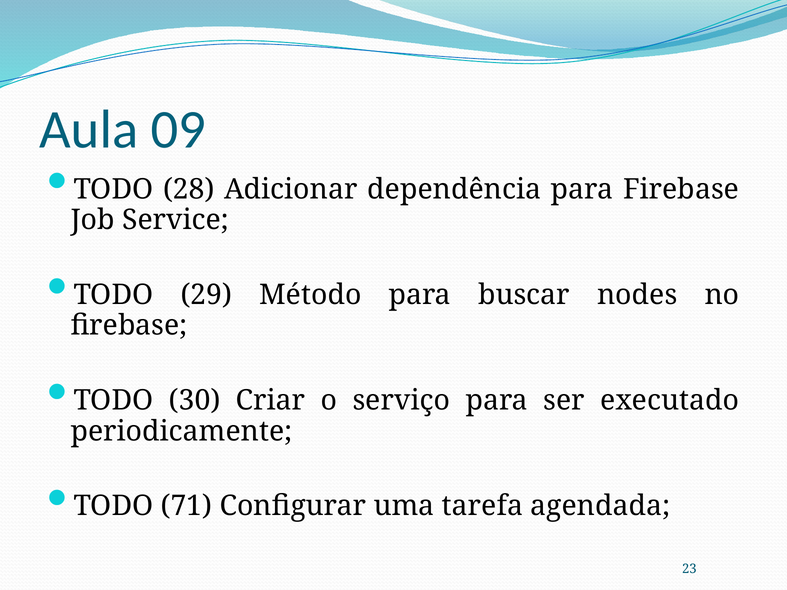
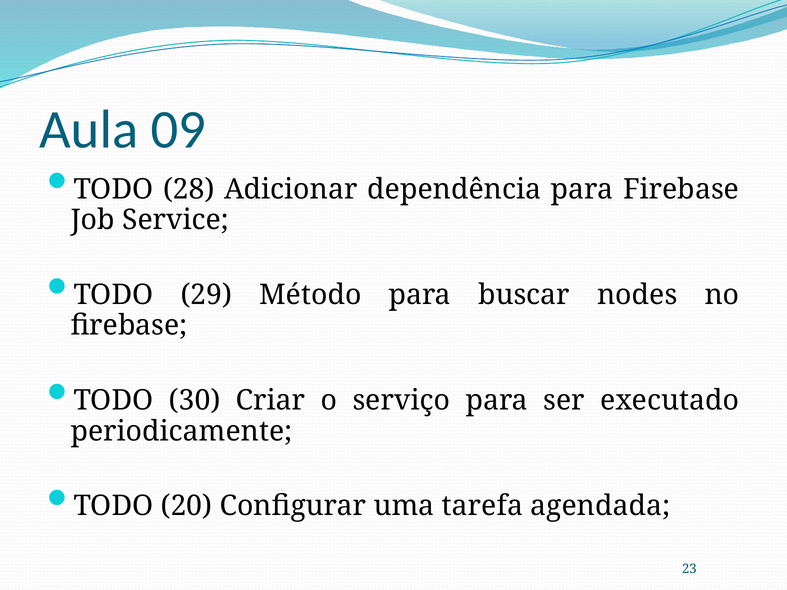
71: 71 -> 20 (186, 506)
